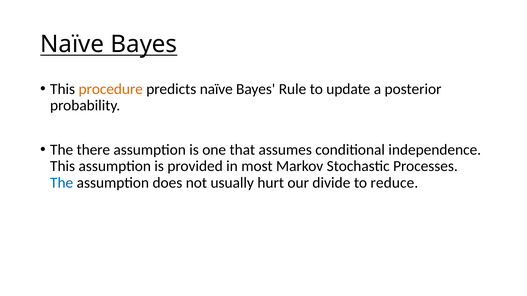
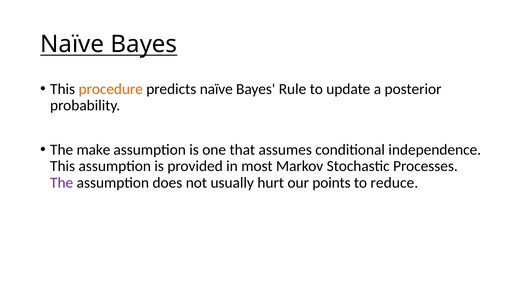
there: there -> make (93, 150)
The colour: blue -> purple (62, 183)
divide: divide -> points (332, 183)
